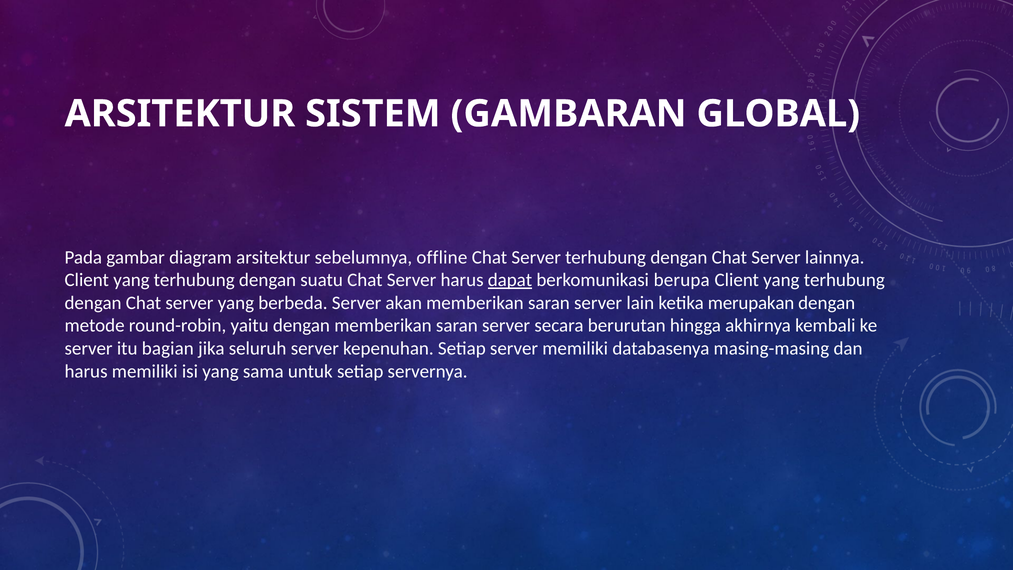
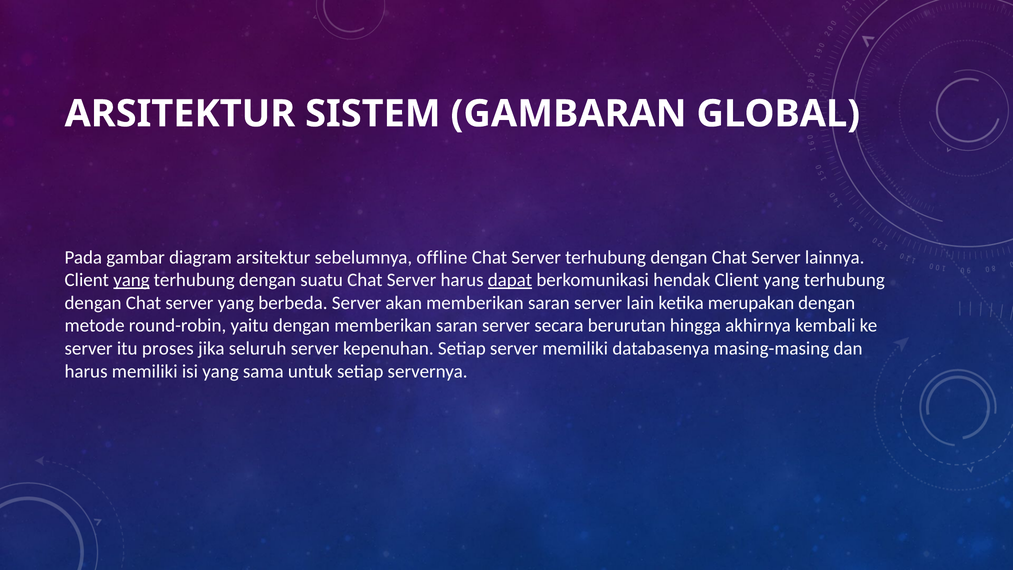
yang underline: none -> present (131, 280)
berupa: berupa -> hendak (682, 280)
bagian: bagian -> proses (168, 348)
